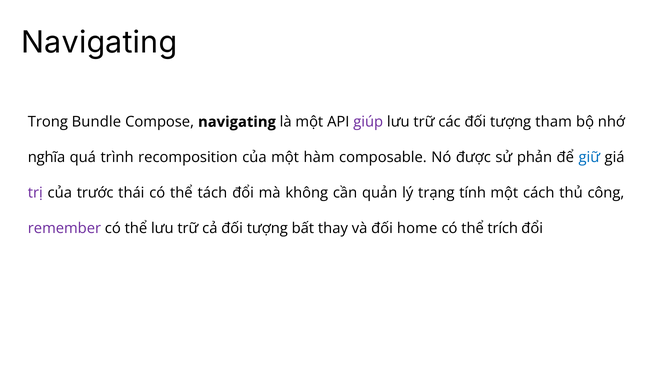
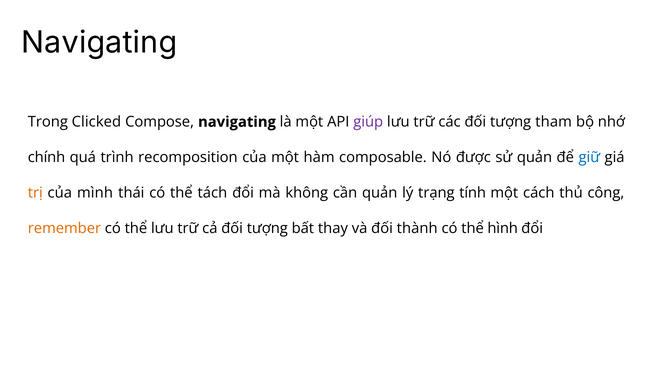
Bundle: Bundle -> Clicked (96, 122)
nghĩa: nghĩa -> chính (47, 157)
sử phản: phản -> quản (534, 157)
trị colour: purple -> orange (35, 193)
trước: trước -> mình (95, 193)
remember colour: purple -> orange (64, 228)
home: home -> thành (417, 228)
trích: trích -> hình (503, 228)
